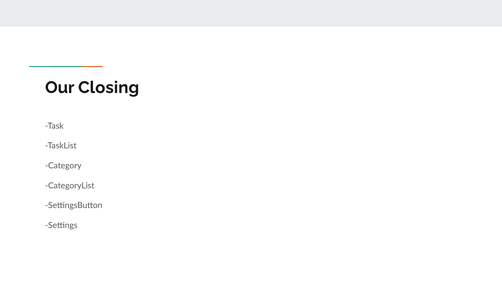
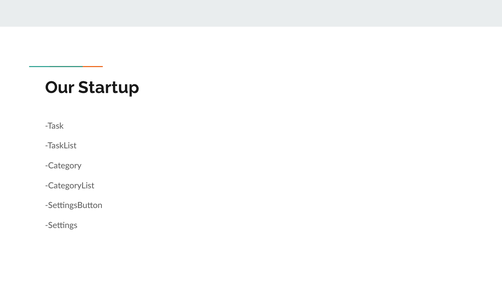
Closing: Closing -> Startup (109, 88)
